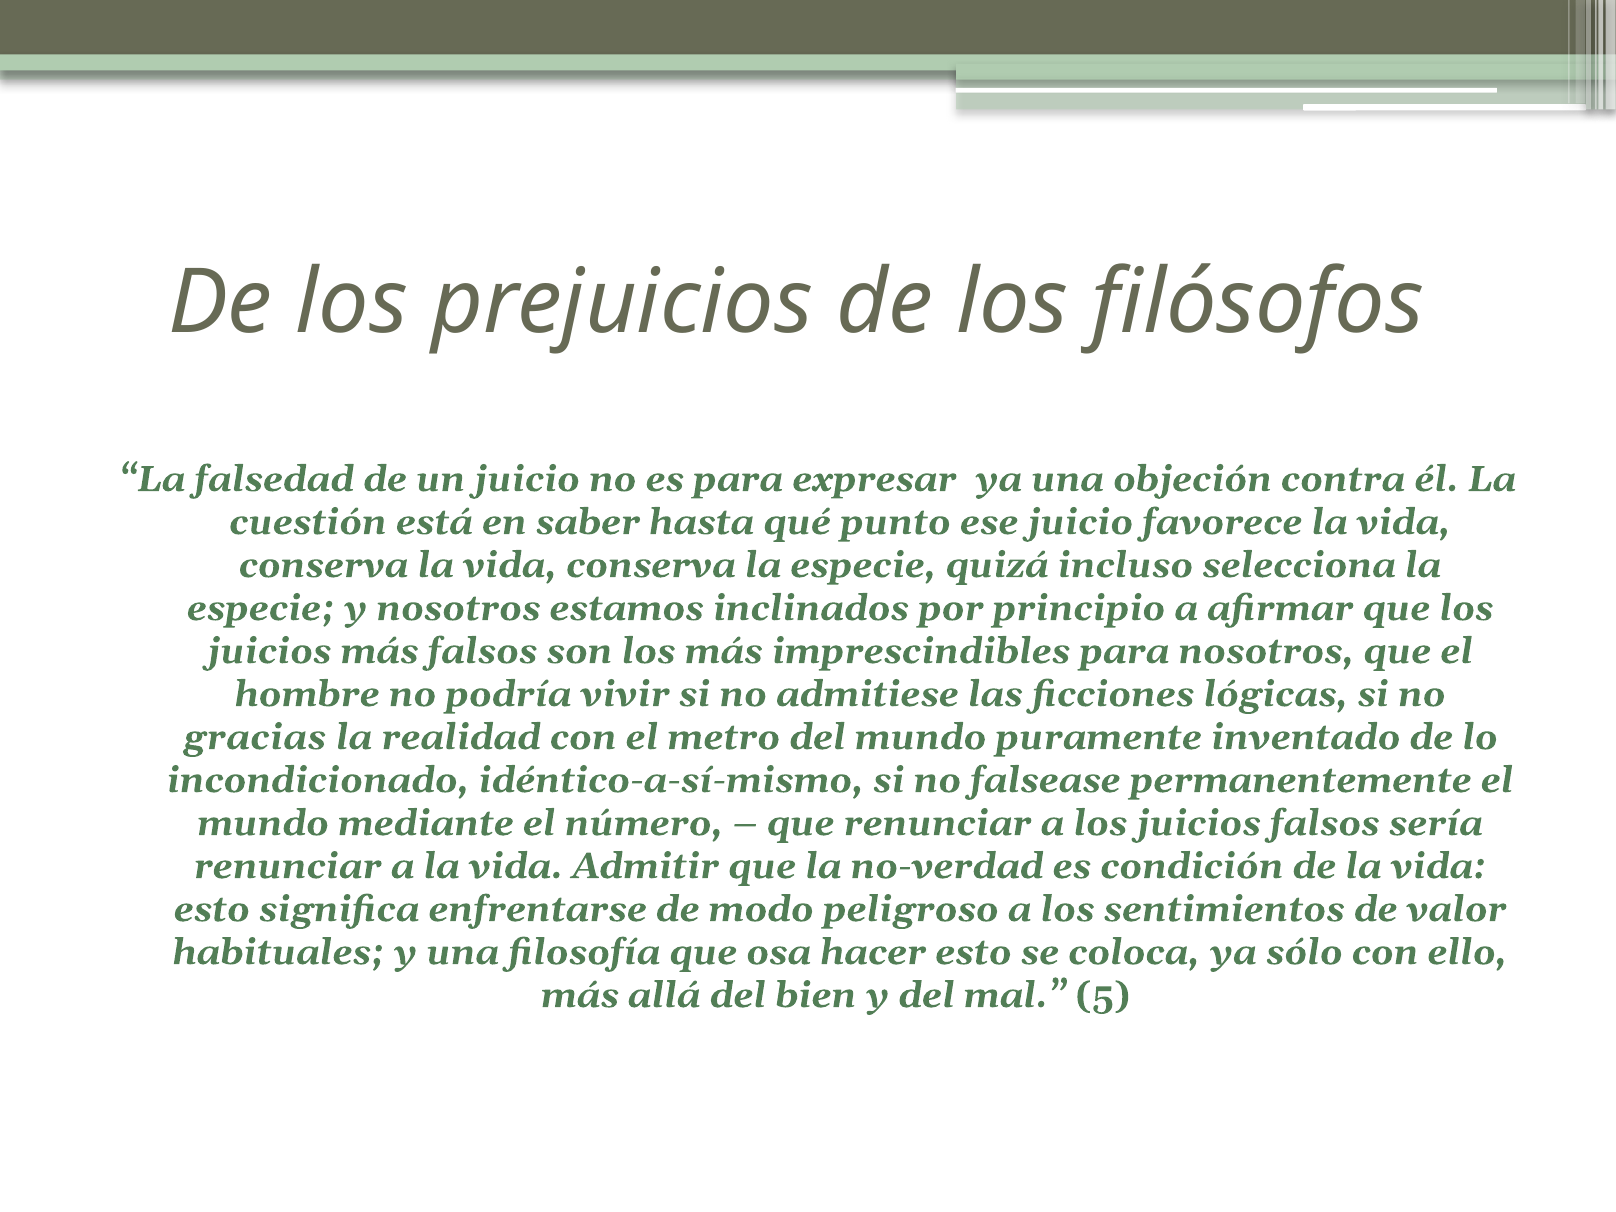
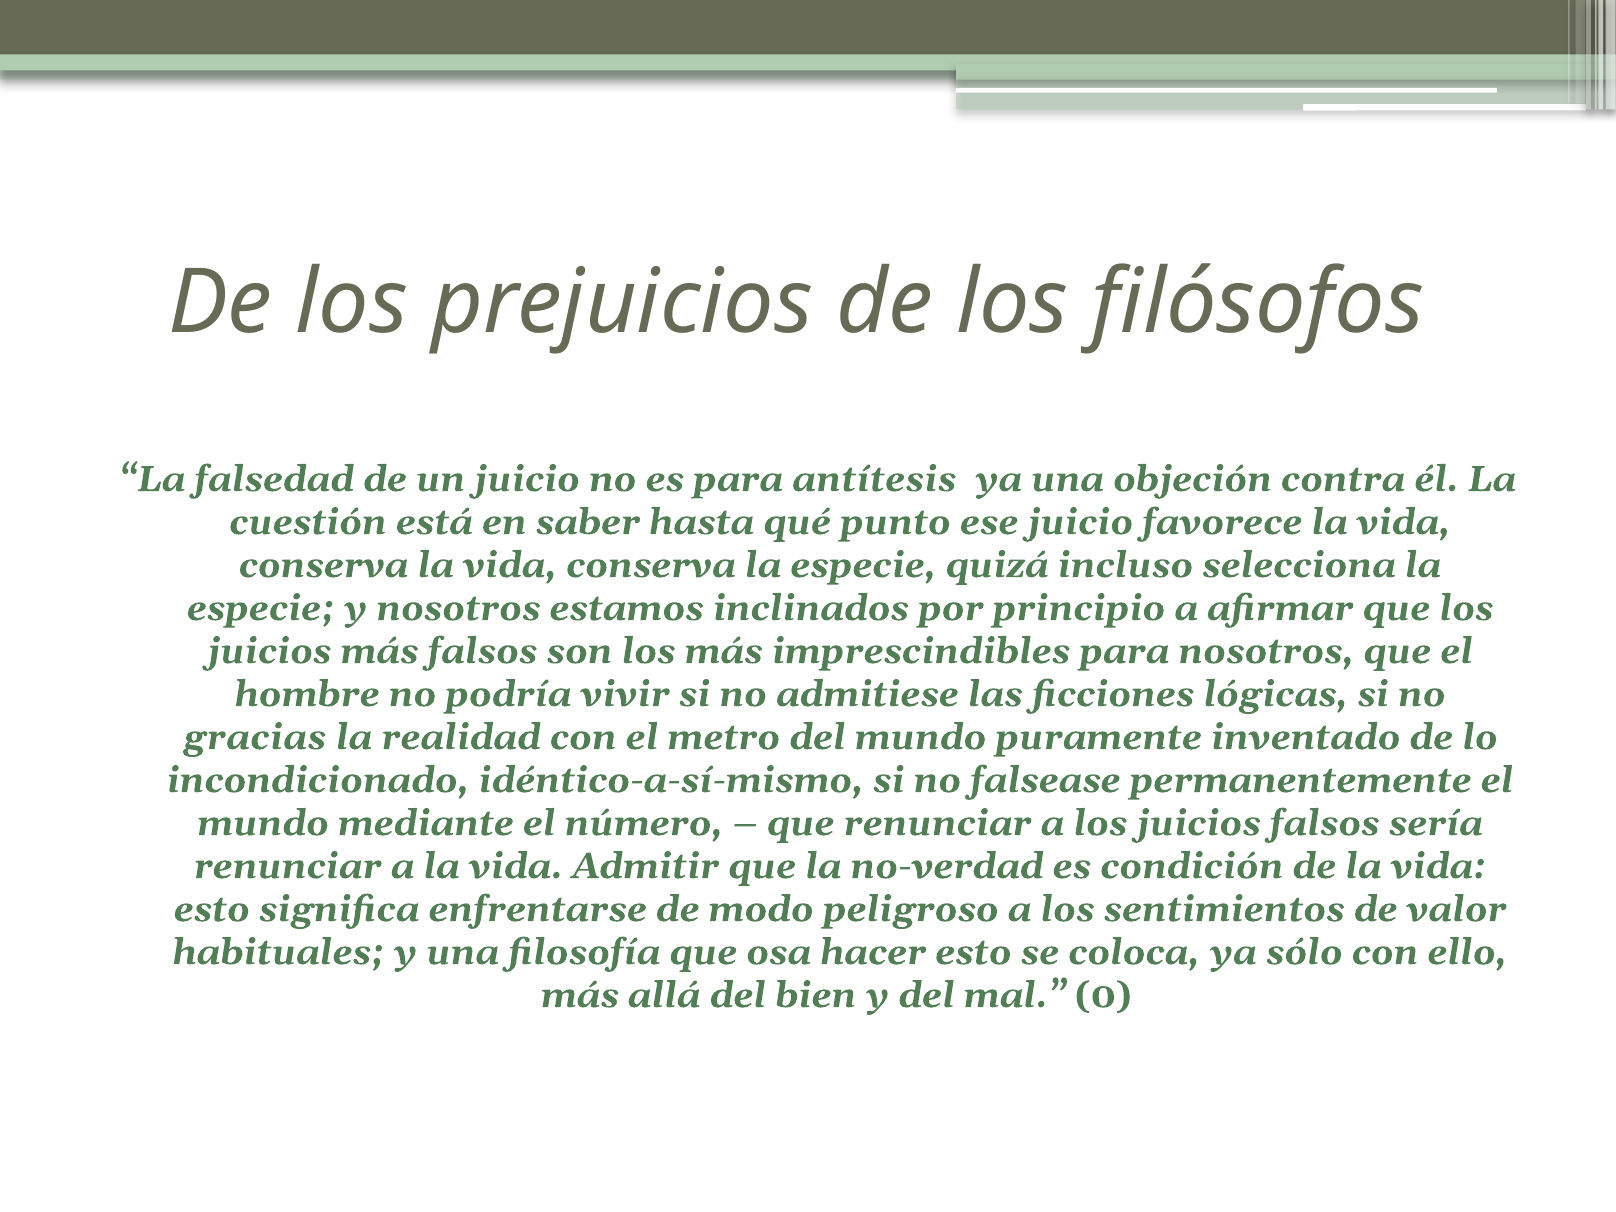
expresar: expresar -> antítesis (874, 479)
5: 5 -> 0 (1103, 995)
